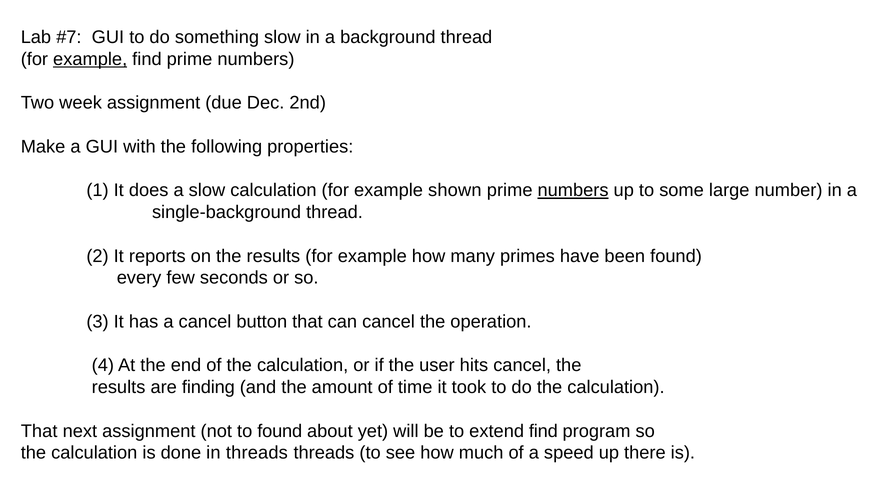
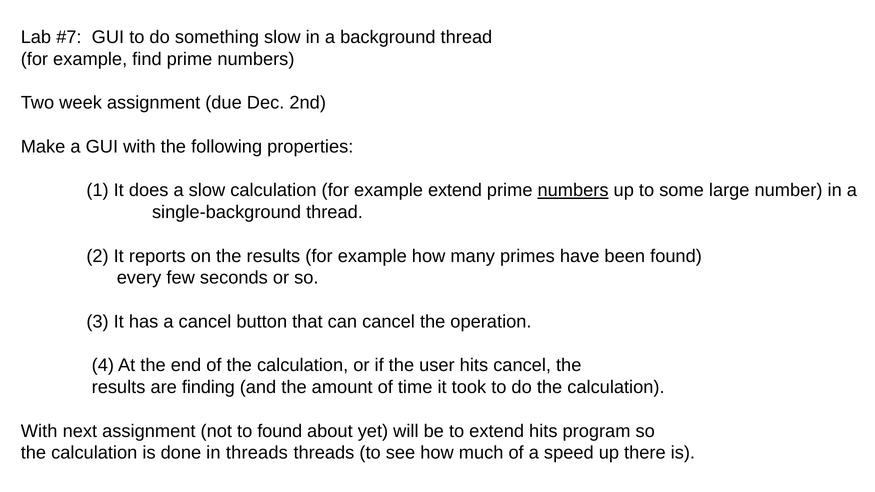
example underline: present -> none (90, 59)
example shown: shown -> extend (455, 191)
That: That -> With (39, 431)
extend find: find -> hits (543, 431)
